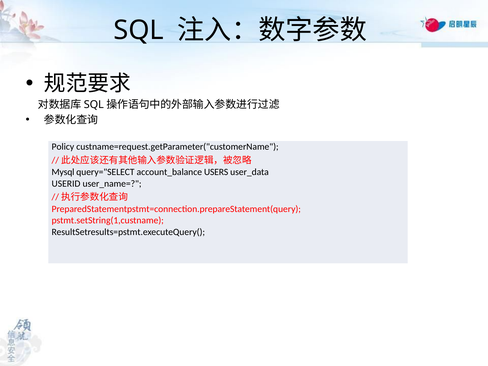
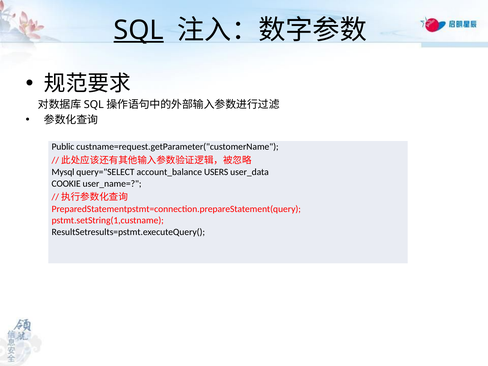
SQL underline: none -> present (139, 30)
Policy: Policy -> Public (63, 147)
USERID: USERID -> COOKIE (66, 184)
